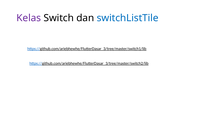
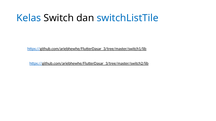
Kelas colour: purple -> blue (29, 18)
